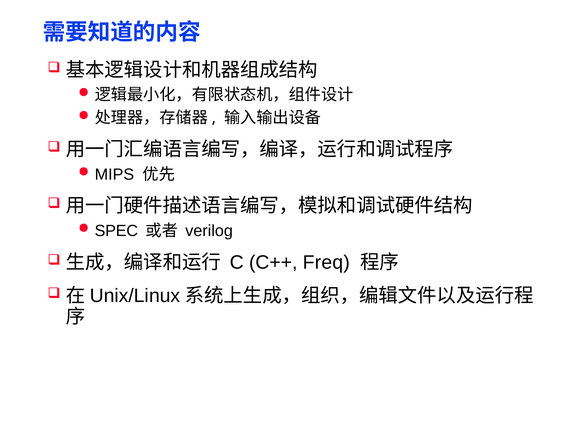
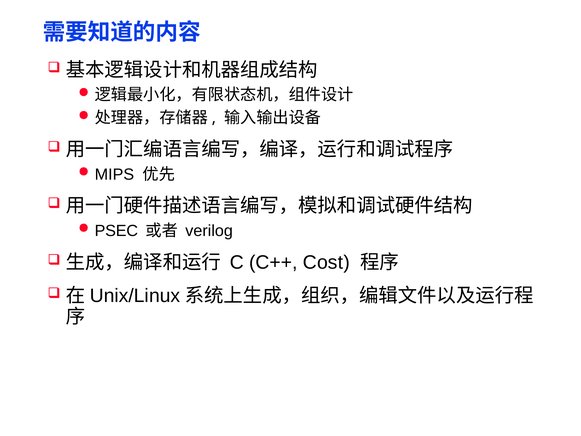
SPEC: SPEC -> PSEC (116, 231)
Freq: Freq -> Cost (326, 262)
